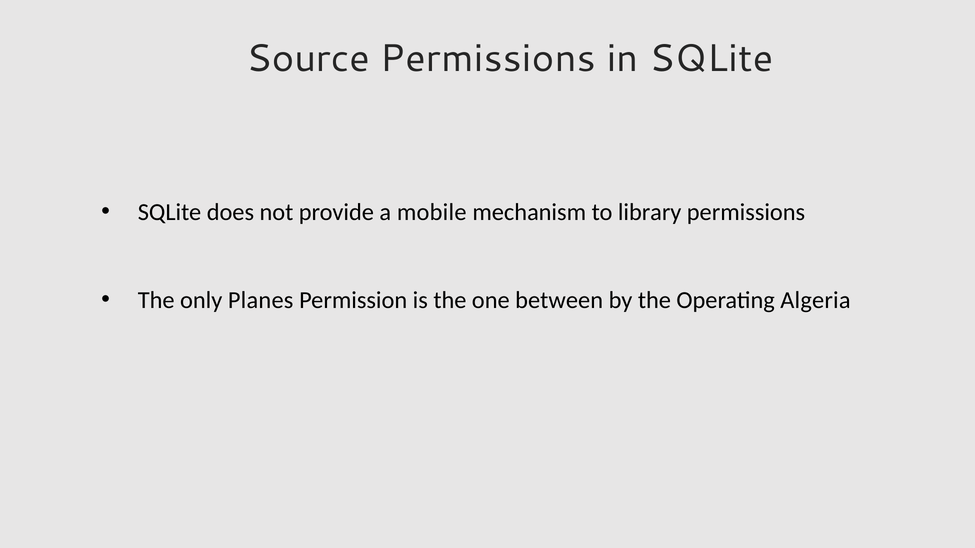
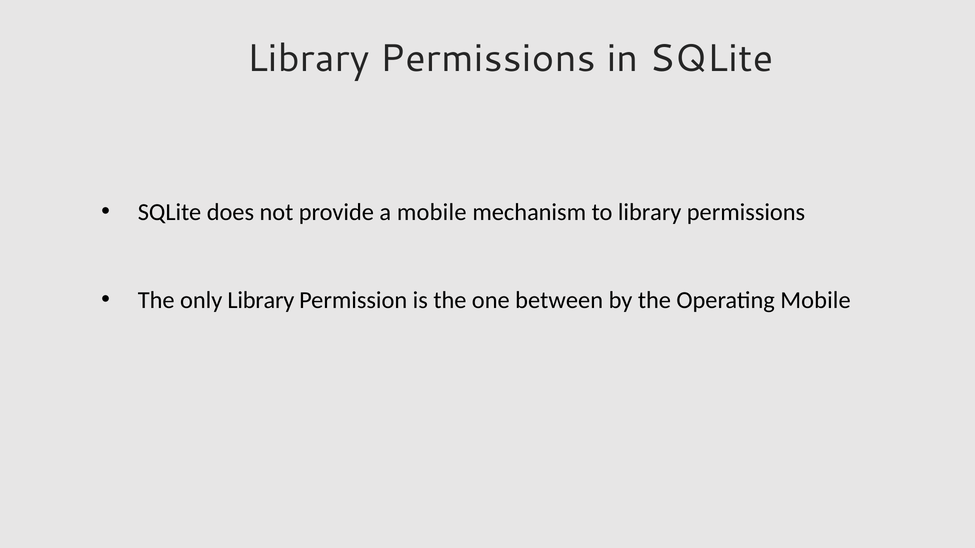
Source: Source -> Library (308, 58)
only Planes: Planes -> Library (261, 300)
Operating Algeria: Algeria -> Mobile (815, 300)
